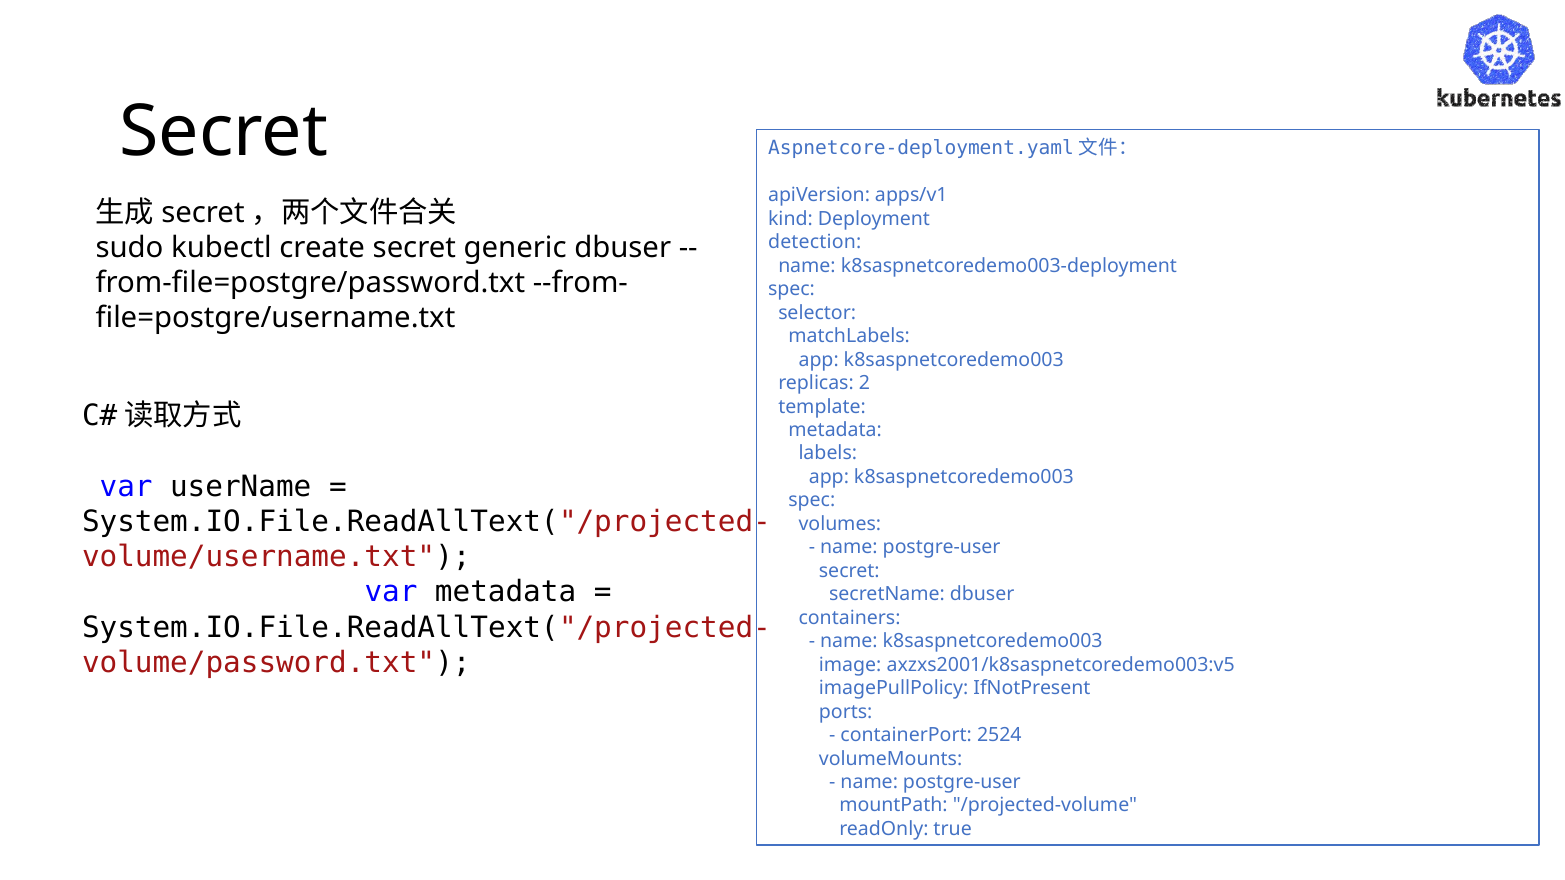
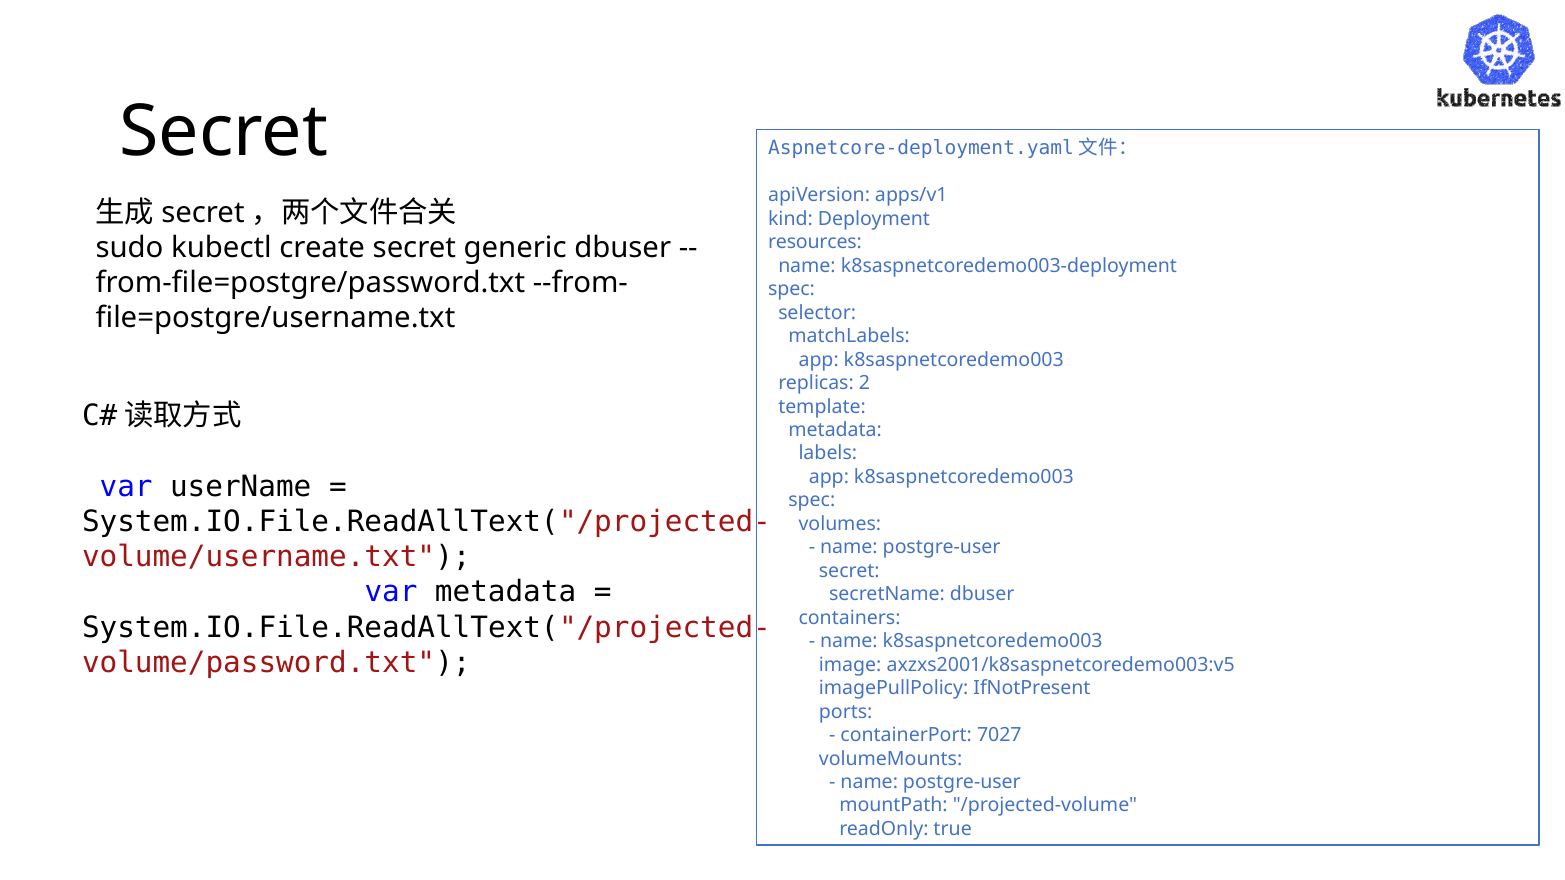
detection: detection -> resources (815, 242)
2524: 2524 -> 7027 (999, 735)
